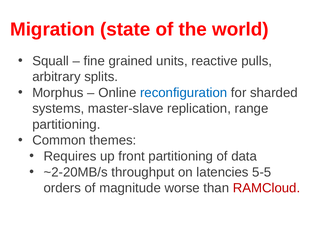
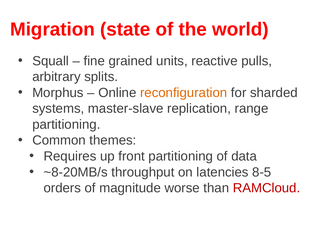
reconfiguration colour: blue -> orange (184, 93)
~2-20MB/s: ~2-20MB/s -> ~8-20MB/s (76, 172)
5-5: 5-5 -> 8-5 (262, 172)
